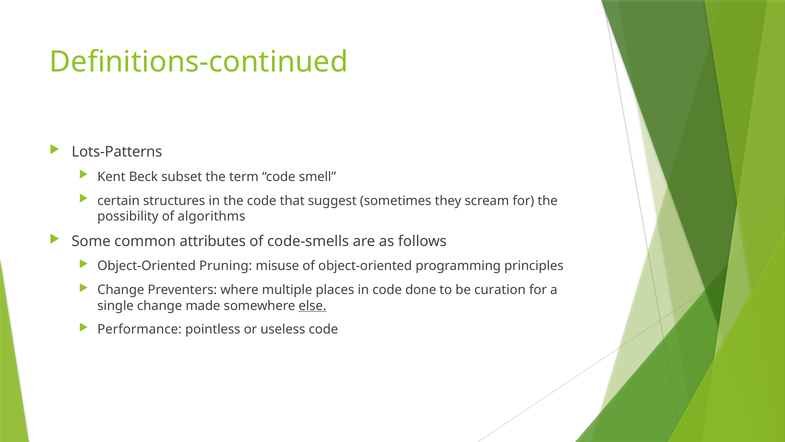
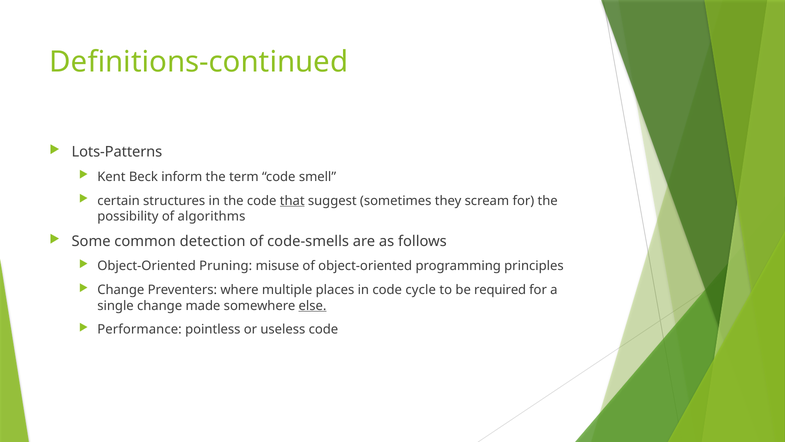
subset: subset -> inform (182, 177)
that underline: none -> present (292, 200)
attributes: attributes -> detection (213, 241)
done: done -> cycle (421, 290)
curation: curation -> required (500, 290)
